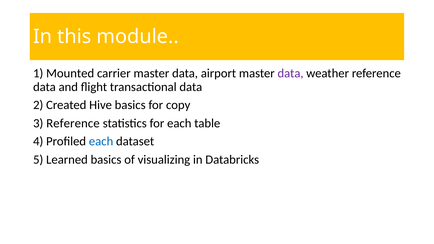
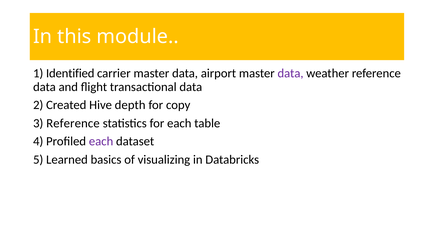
Mounted: Mounted -> Identified (70, 73)
Hive basics: basics -> depth (130, 105)
each colour: blue -> purple (101, 142)
